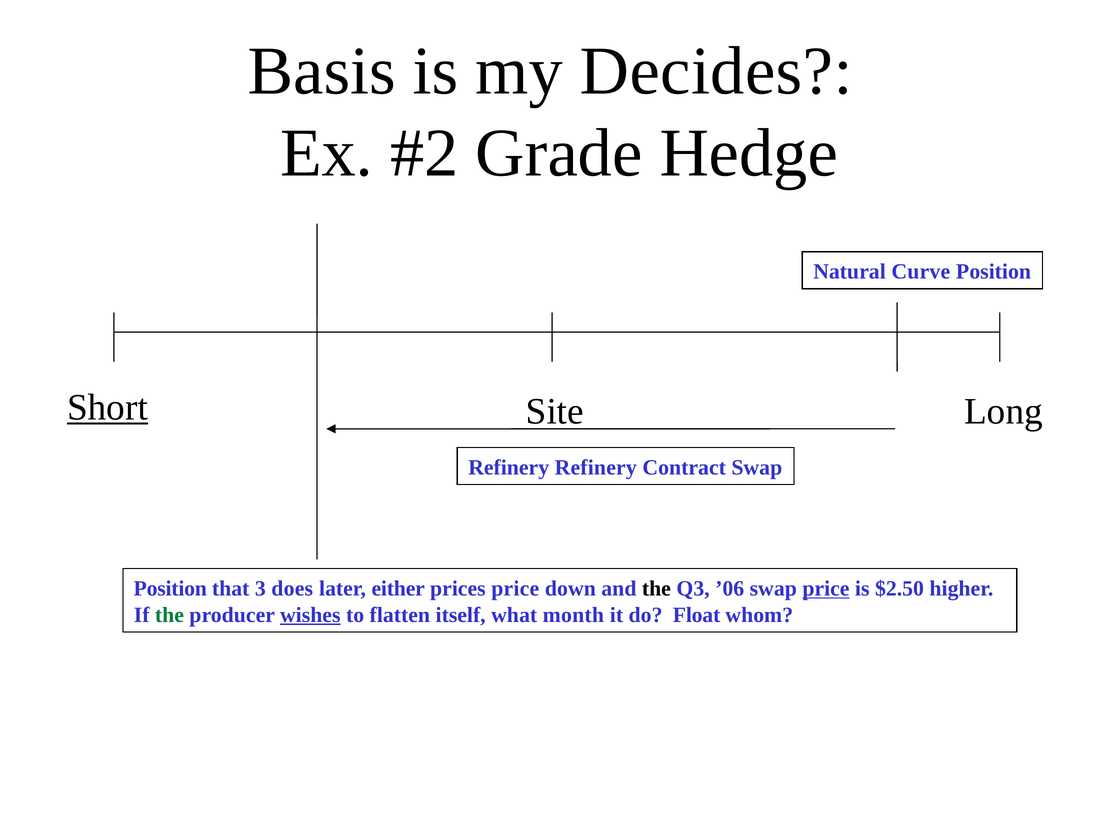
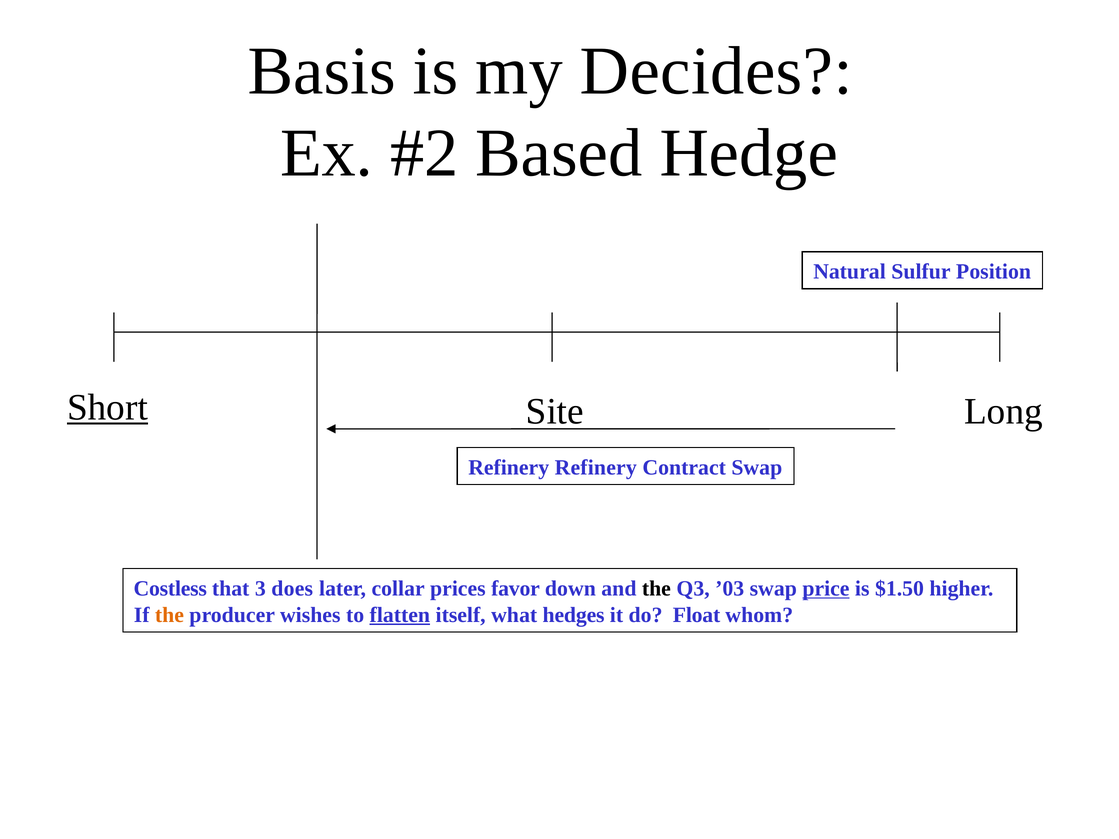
Grade: Grade -> Based (559, 153)
Curve: Curve -> Sulfur (921, 272)
Position: Position -> Costless (170, 589)
either: either -> collar (398, 589)
prices price: price -> favor (515, 589)
’06: ’06 -> ’03 (730, 589)
$2.50: $2.50 -> $1.50 (899, 589)
the colour: green -> orange (169, 615)
wishes underline: present -> none (310, 615)
flatten underline: none -> present (400, 615)
month: month -> hedges (574, 615)
